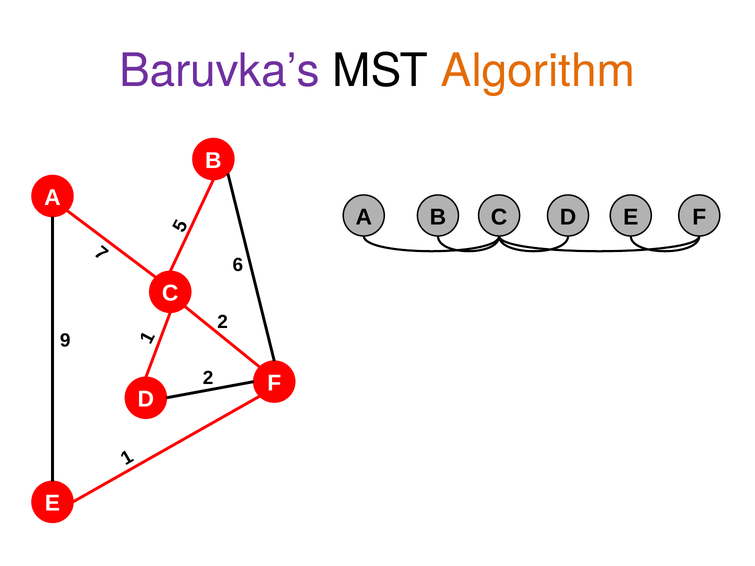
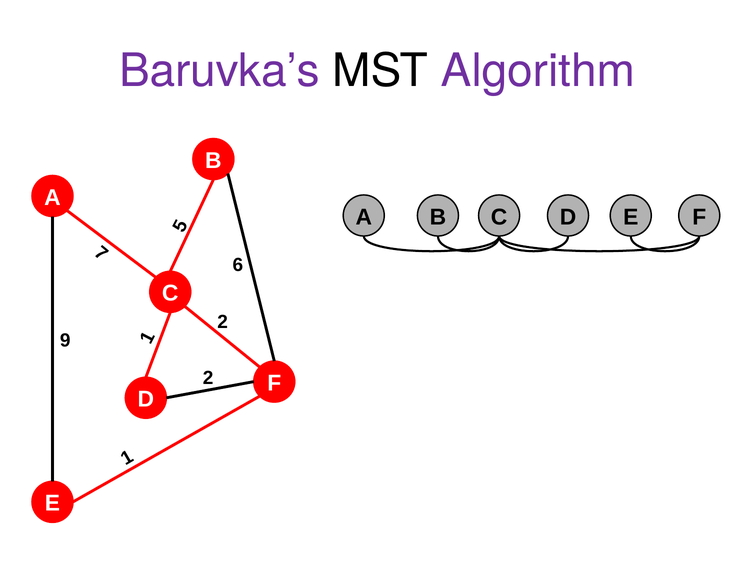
Algorithm colour: orange -> purple (538, 71)
